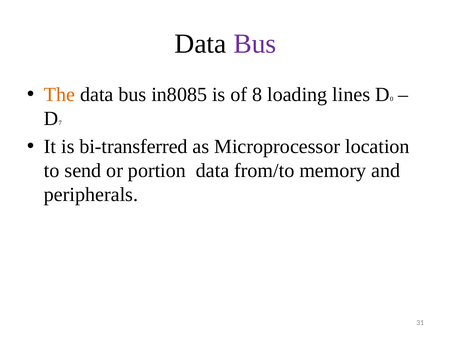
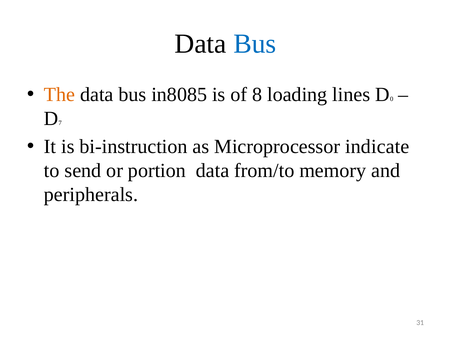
Bus colour: purple -> blue (255, 44)
bi-transferred: bi-transferred -> bi-instruction (134, 147)
location: location -> indicate (377, 147)
